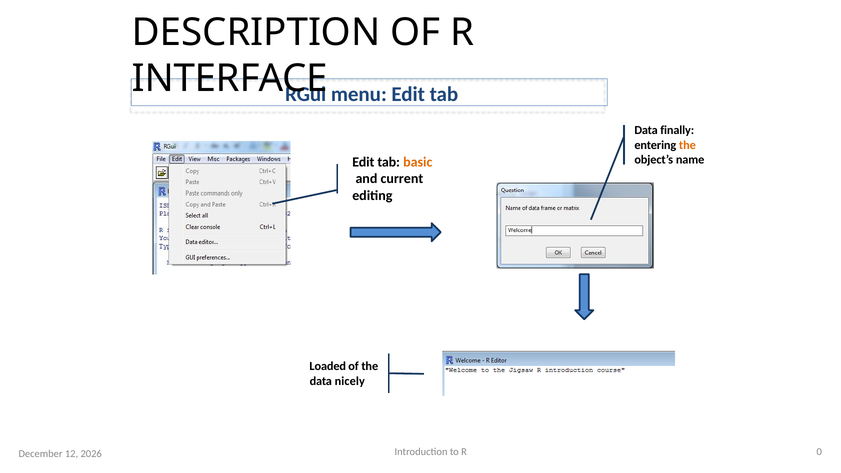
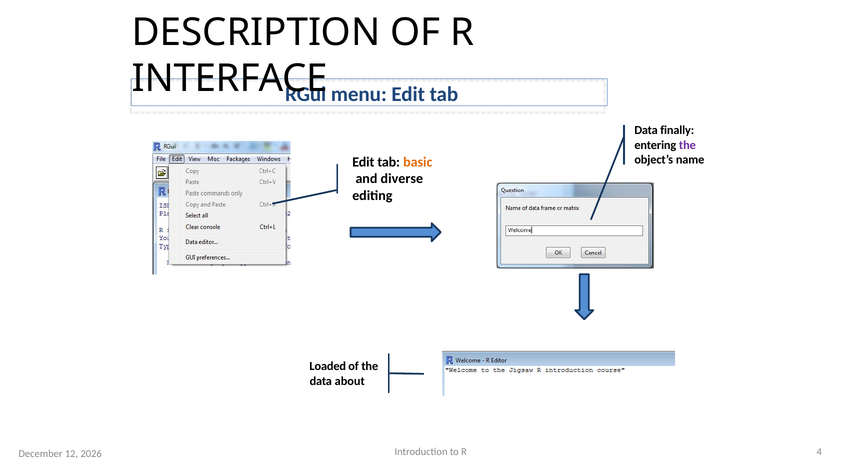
the colour: orange -> purple (687, 145)
current: current -> diverse (402, 179)
nicely: nicely -> about (350, 381)
0: 0 -> 4 (819, 452)
